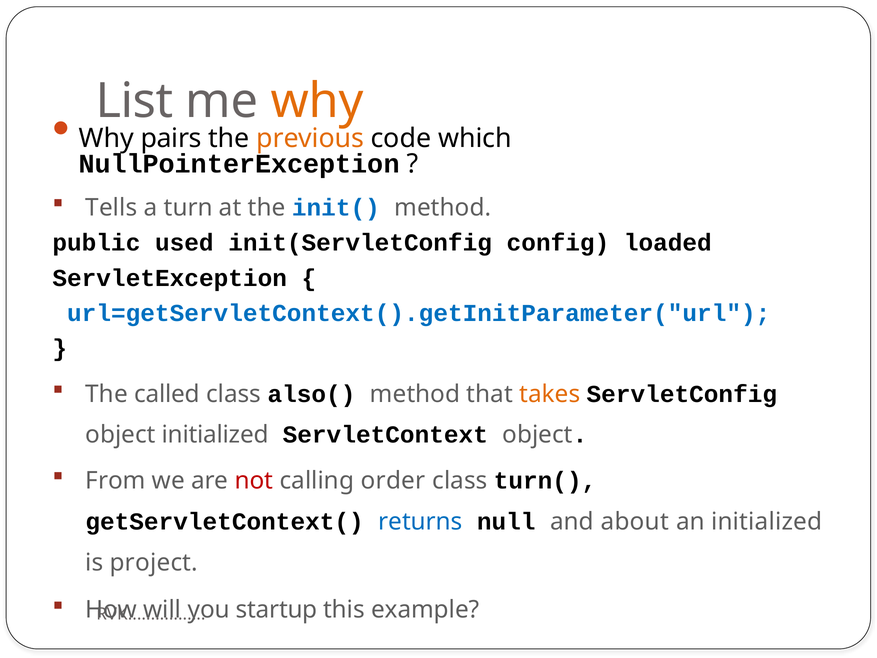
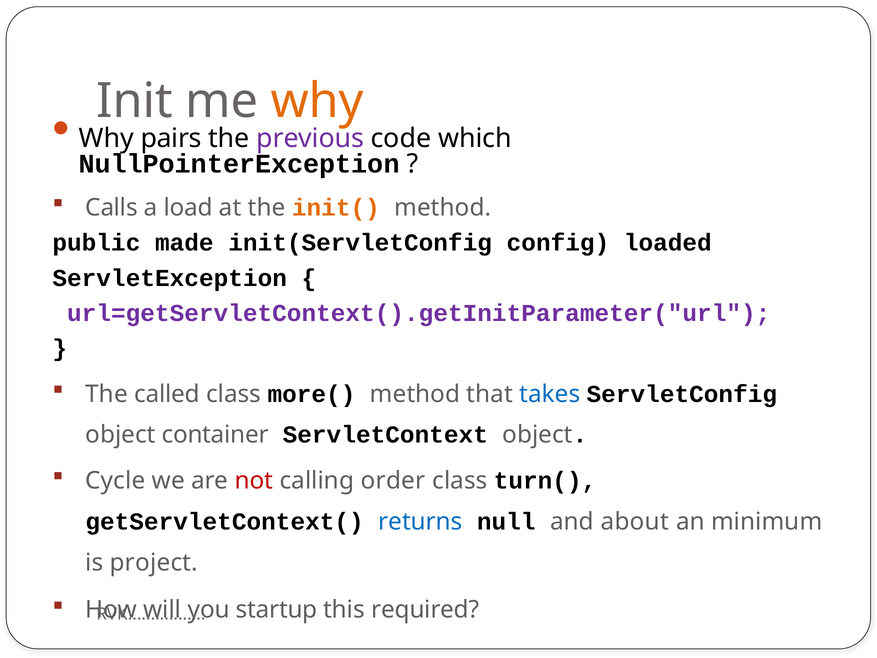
List: List -> Init (134, 101)
previous colour: orange -> purple (310, 138)
Tells: Tells -> Calls (112, 208)
turn: turn -> load (188, 208)
init( colour: blue -> orange (336, 208)
used: used -> made (184, 243)
url=getServletContext().getInitParameter("url colour: blue -> purple (419, 313)
also(: also( -> more( (311, 394)
takes colour: orange -> blue (550, 394)
object initialized: initialized -> container (215, 435)
From: From -> Cycle (115, 481)
an initialized: initialized -> minimum (767, 521)
example: example -> required (425, 610)
